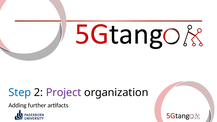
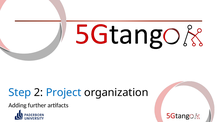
Project colour: purple -> blue (64, 92)
